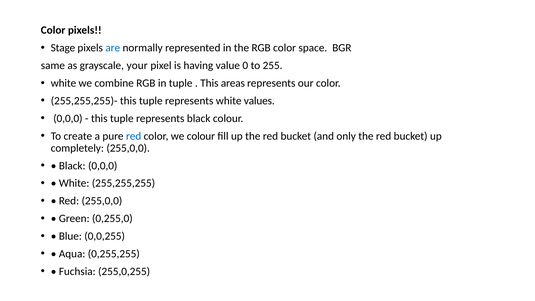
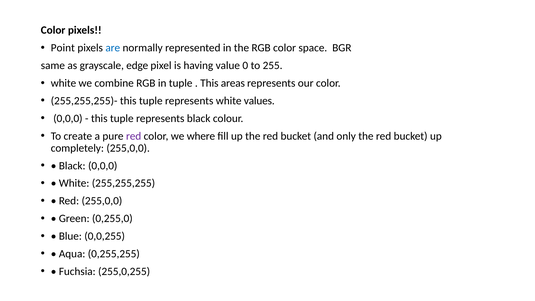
Stage: Stage -> Point (63, 48)
your: your -> edge (137, 66)
red colour: blue -> purple (134, 136)
we colour: colour -> where (201, 136)
